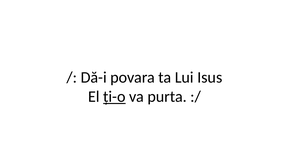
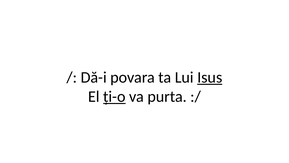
Isus underline: none -> present (210, 77)
